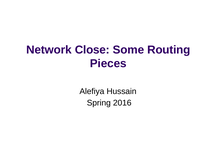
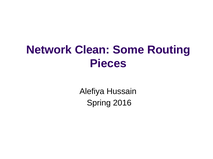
Close: Close -> Clean (92, 50)
